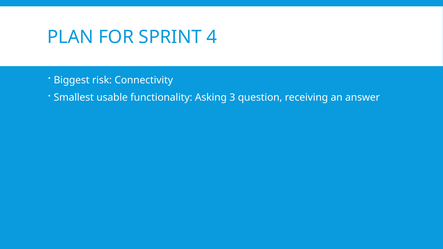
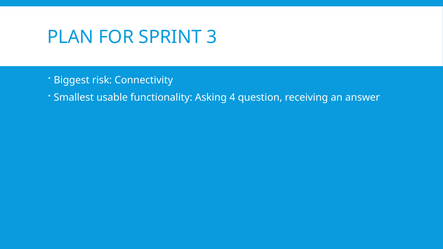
4: 4 -> 3 (212, 37)
3: 3 -> 4 (232, 98)
